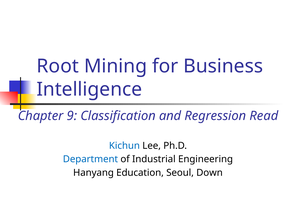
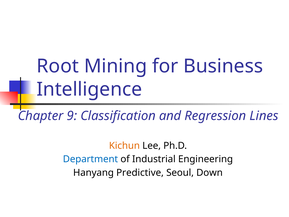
Read: Read -> Lines (264, 116)
Kichun colour: blue -> orange (124, 145)
Education: Education -> Predictive (140, 172)
